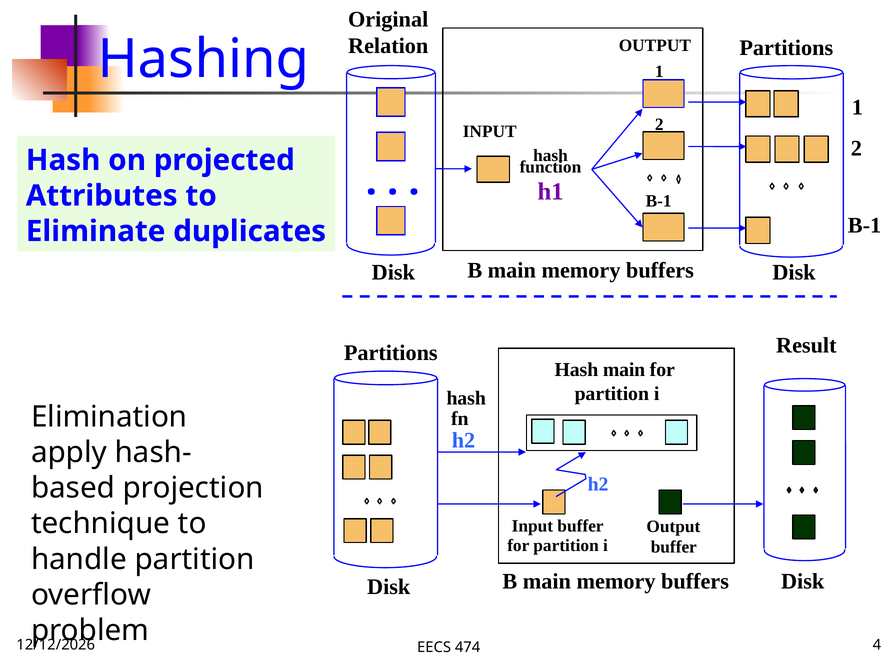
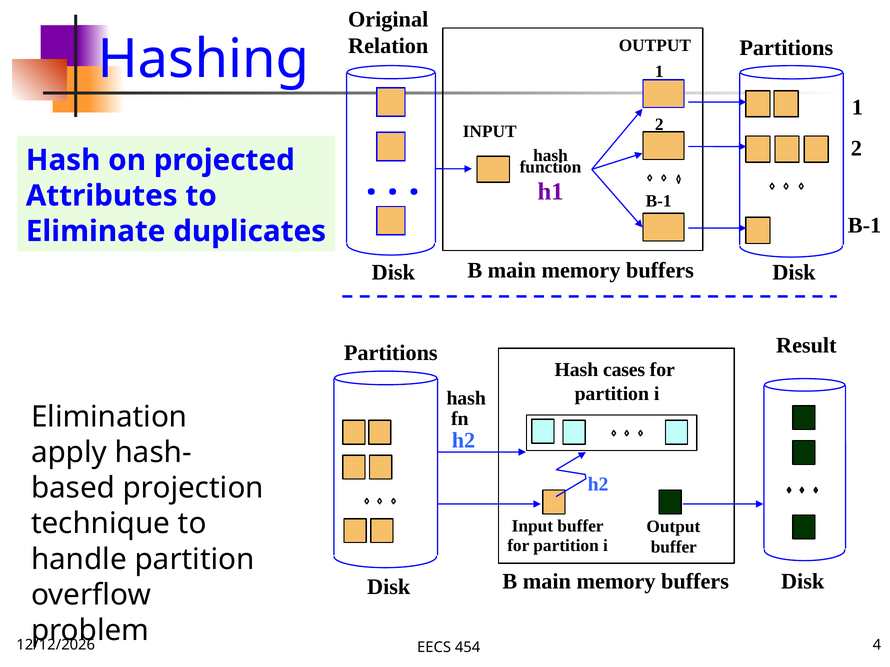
Hash main: main -> cases (624, 370)
474: 474 -> 454 (468, 648)
